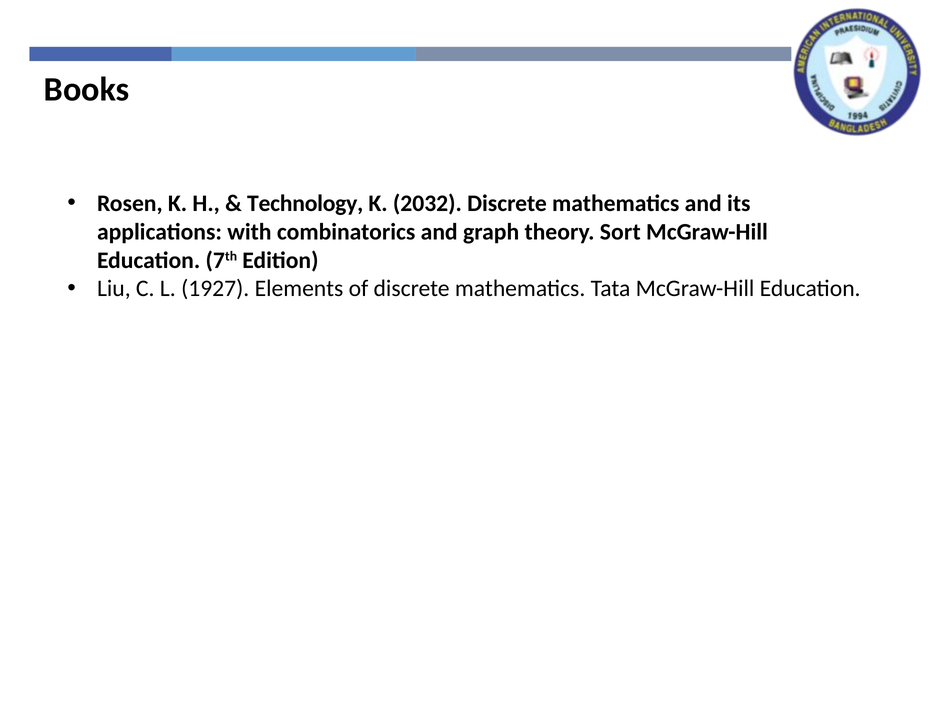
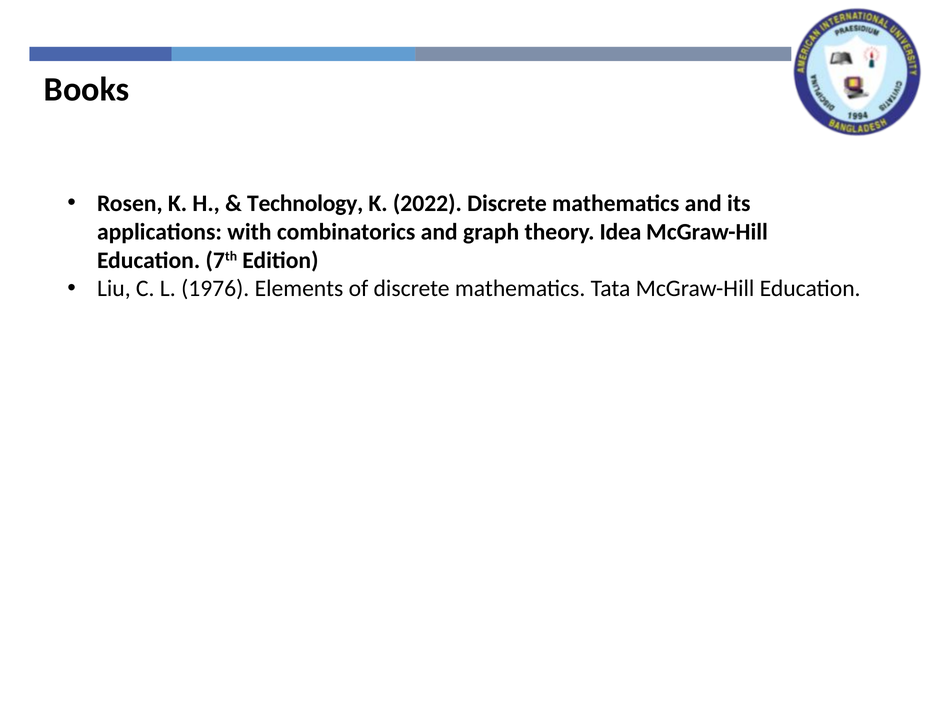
2032: 2032 -> 2022 (427, 203)
Sort: Sort -> Idea (620, 232)
1927: 1927 -> 1976 (215, 288)
